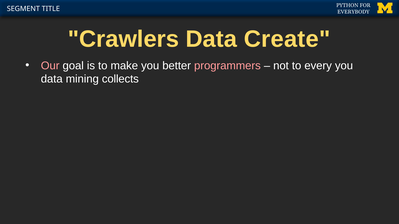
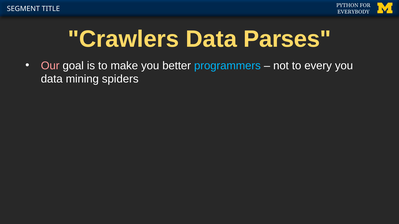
Create: Create -> Parses (287, 39)
programmers colour: pink -> light blue (227, 66)
collects: collects -> spiders (120, 79)
